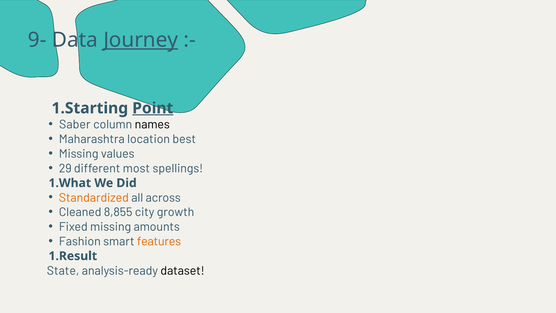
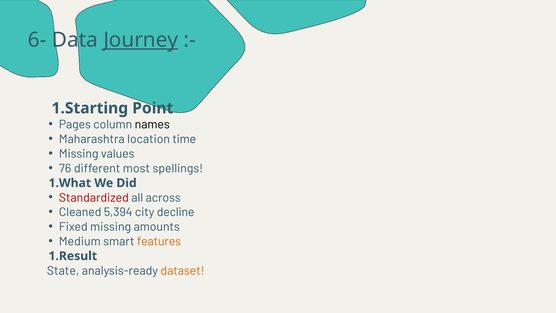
9-: 9- -> 6- (37, 40)
Point underline: present -> none (153, 108)
Saber: Saber -> Pages (75, 125)
best: best -> time (184, 139)
29: 29 -> 76 (65, 168)
Standardized colour: orange -> red (94, 197)
8,855: 8,855 -> 5,394 (118, 212)
growth: growth -> decline (176, 212)
Fashion: Fashion -> Medium (80, 241)
dataset colour: black -> orange (183, 270)
